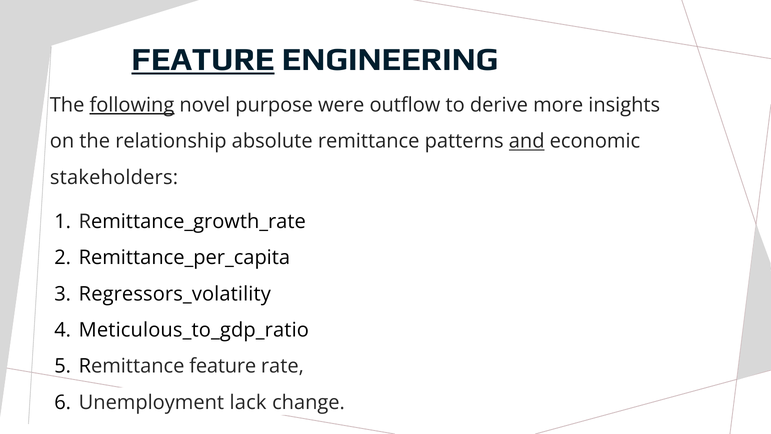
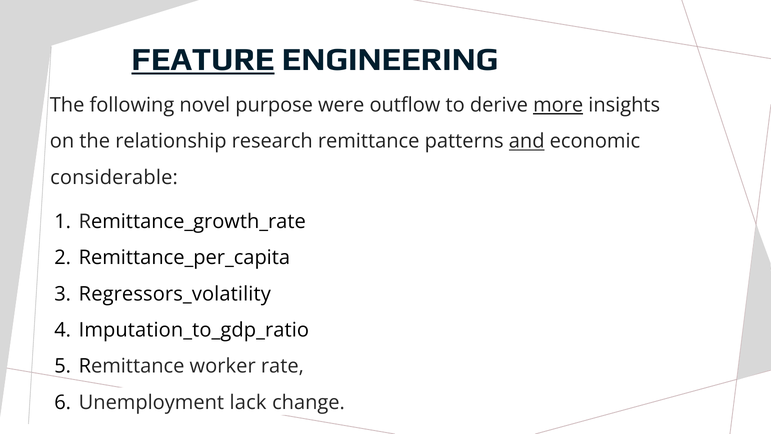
following underline: present -> none (132, 105)
more underline: none -> present (558, 105)
absolute: absolute -> research (272, 141)
stakeholders: stakeholders -> considerable (114, 177)
Meticulous_to_gdp_ratio: Meticulous_to_gdp_ratio -> Imputation_to_gdp_ratio (194, 330)
Remittance feature: feature -> worker (223, 366)
